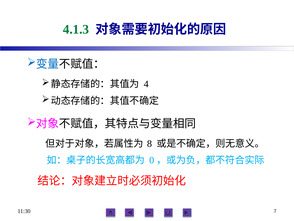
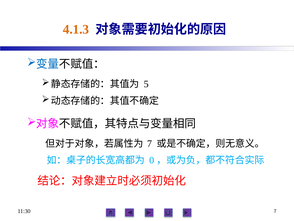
4.1.3 colour: green -> orange (76, 29)
4: 4 -> 5 (146, 84)
8: 8 -> 7 (149, 143)
